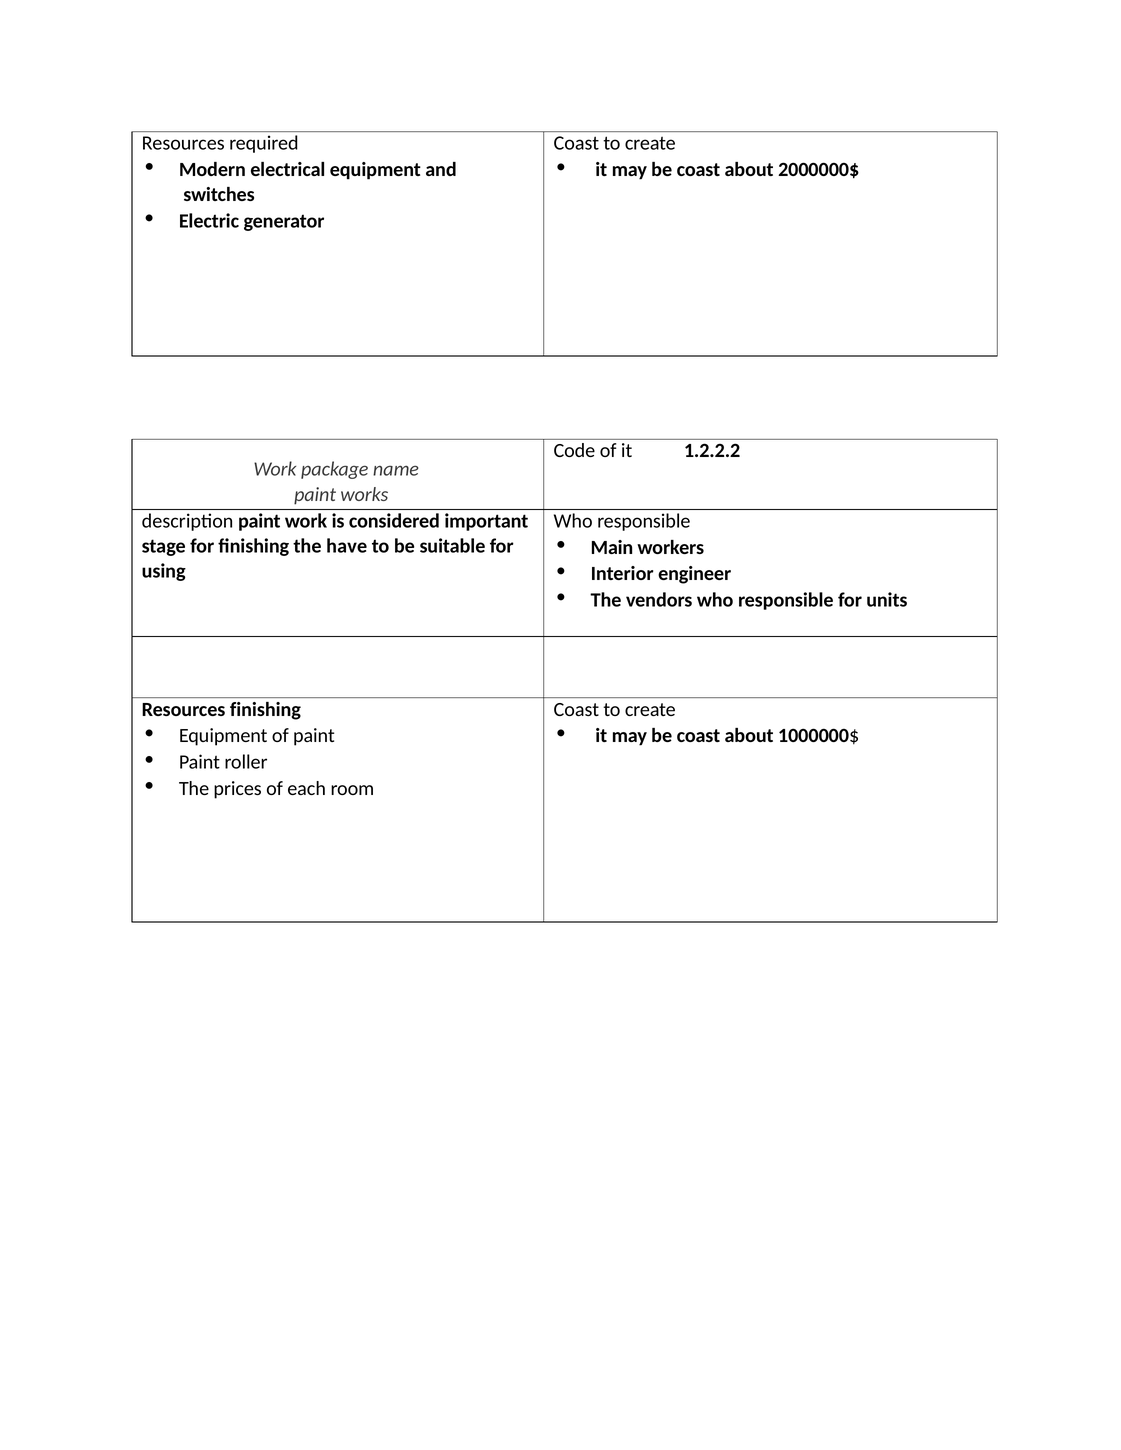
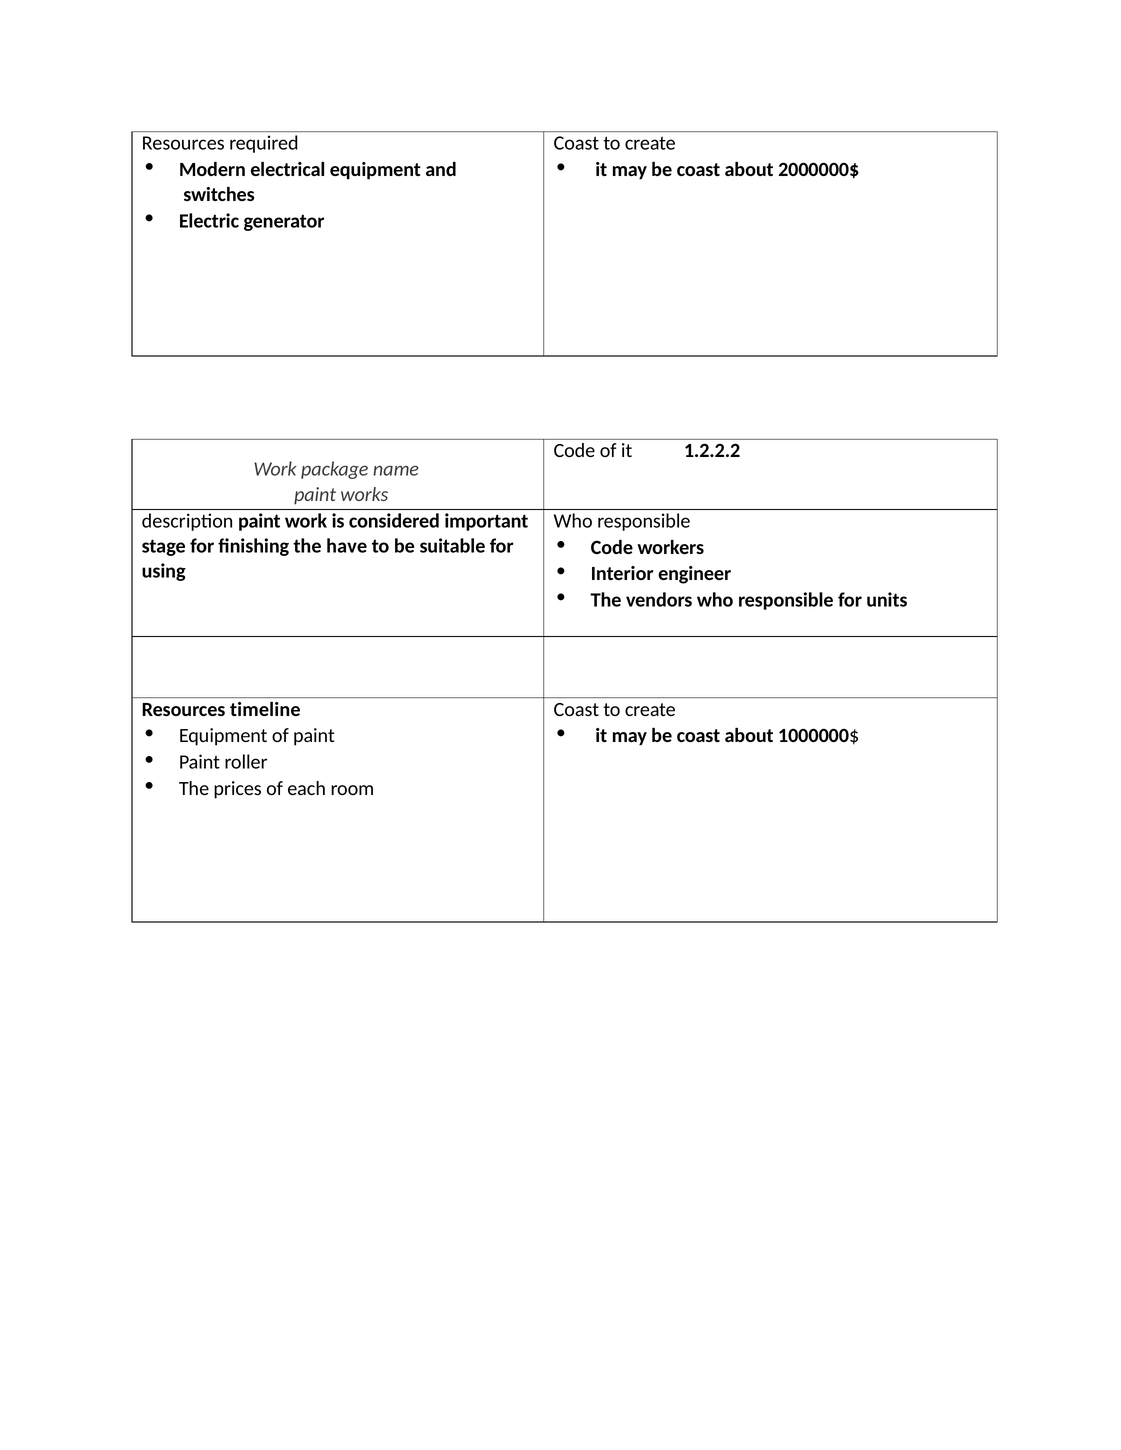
Main: Main -> Code (612, 548)
Resources finishing: finishing -> timeline (265, 710)
